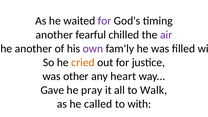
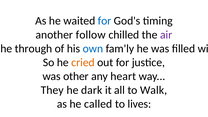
for colour: purple -> blue (105, 21)
fearful: fearful -> follow (91, 35)
he another: another -> through (33, 49)
own colour: purple -> blue (93, 49)
Gave: Gave -> They (52, 90)
pray: pray -> dark (92, 90)
to with: with -> lives (139, 104)
